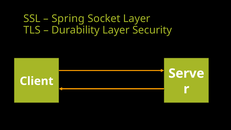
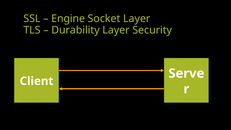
Spring: Spring -> Engine (68, 19)
